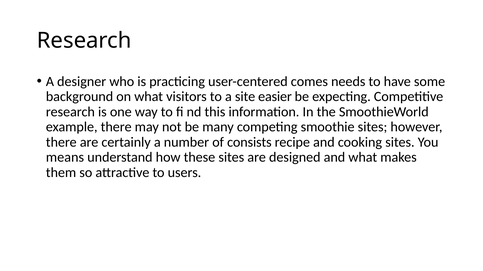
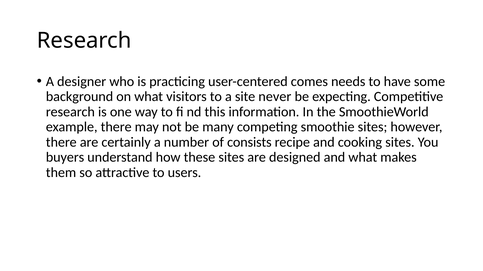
easier: easier -> never (275, 97)
means: means -> buyers (65, 158)
